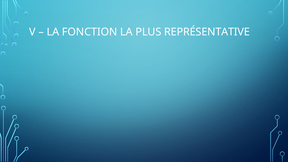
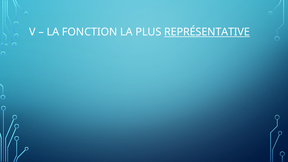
REPRÉSENTATIVE underline: none -> present (207, 32)
